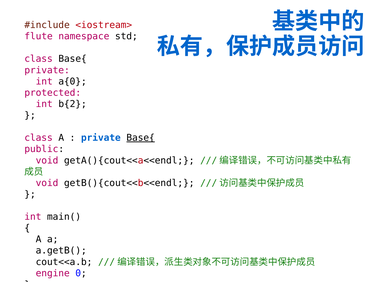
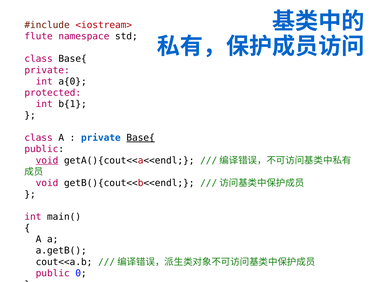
b{2: b{2 -> b{1 (73, 104)
void underline: none -> present (47, 161)
engine: engine -> public (53, 274)
